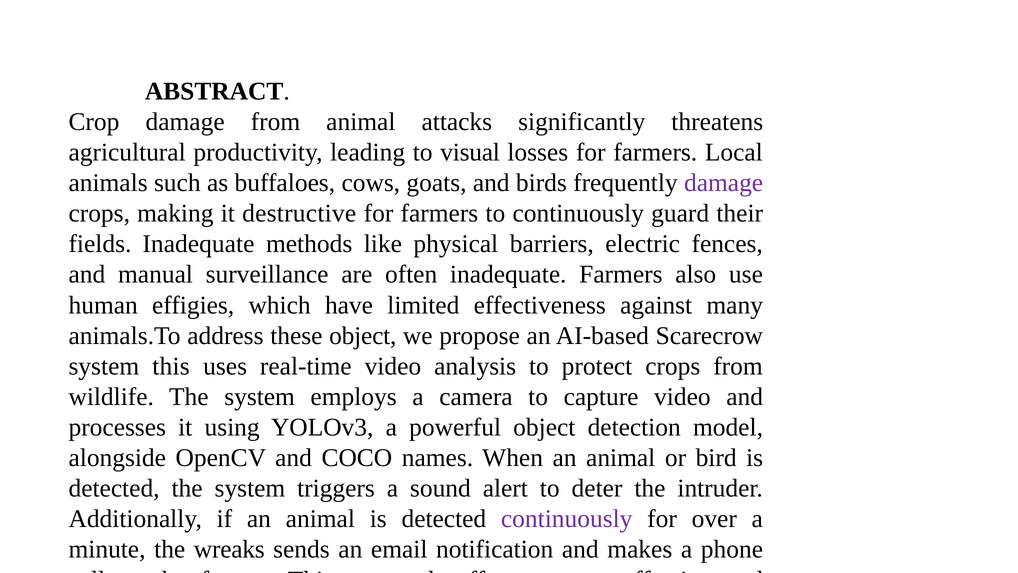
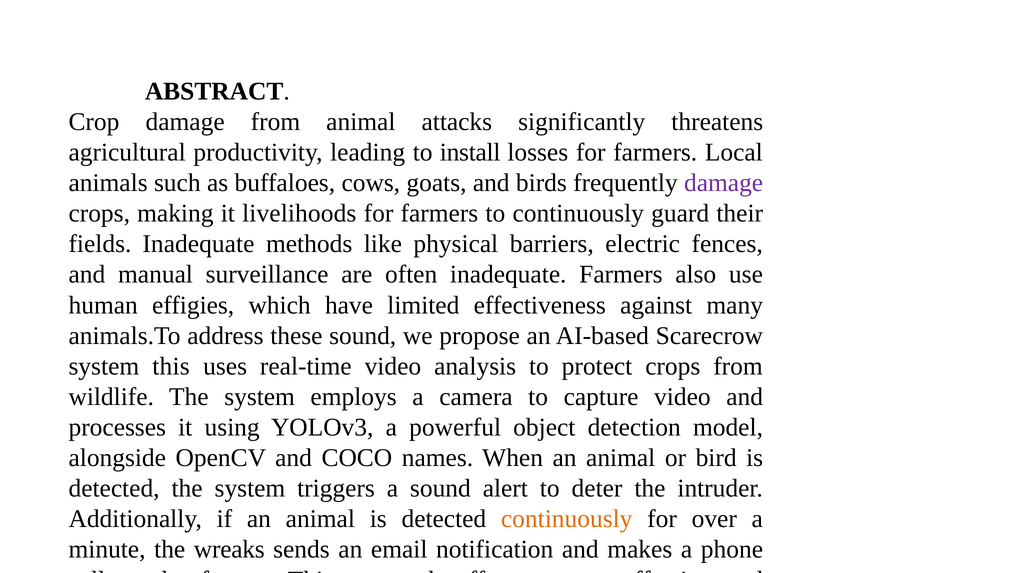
visual: visual -> install (470, 152)
destructive: destructive -> livelihoods (299, 213)
these object: object -> sound (363, 335)
continuously colour: purple -> orange (567, 519)
